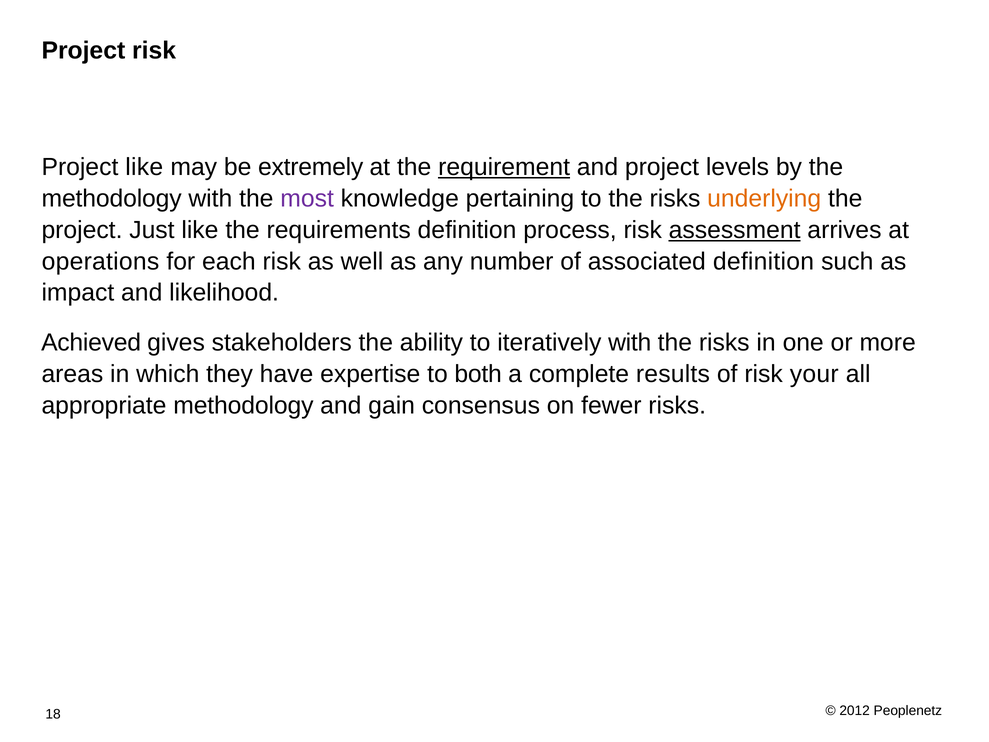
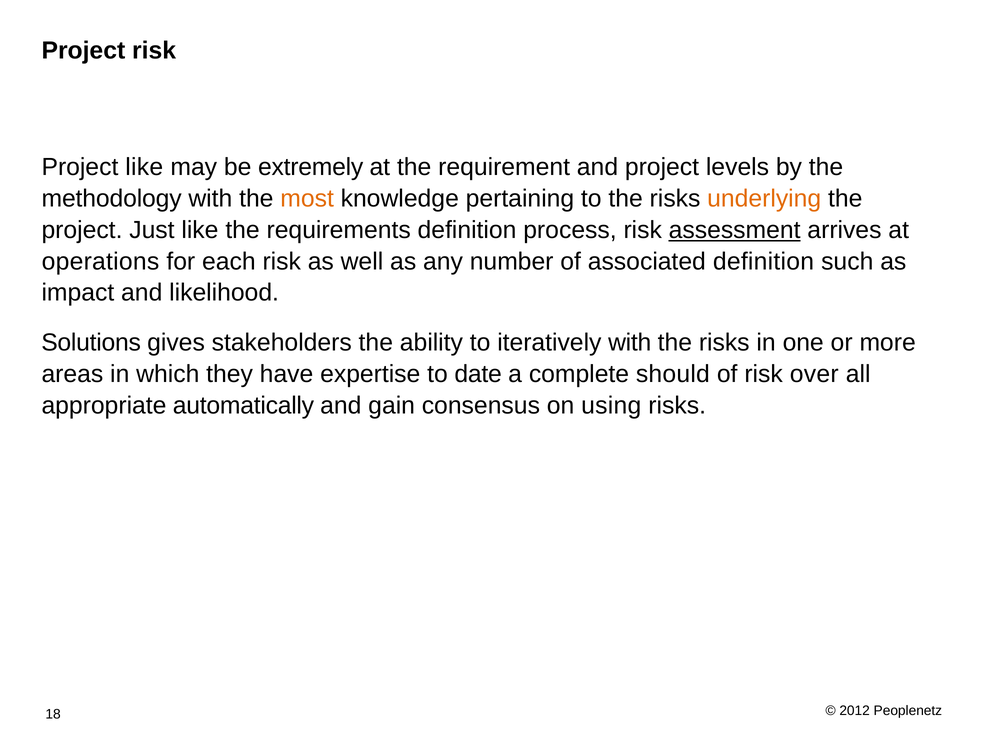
requirement underline: present -> none (504, 167)
most colour: purple -> orange (307, 198)
Achieved: Achieved -> Solutions (91, 343)
both: both -> date (478, 374)
results: results -> should (673, 374)
your: your -> over (814, 374)
appropriate methodology: methodology -> automatically (243, 405)
fewer: fewer -> using (611, 405)
